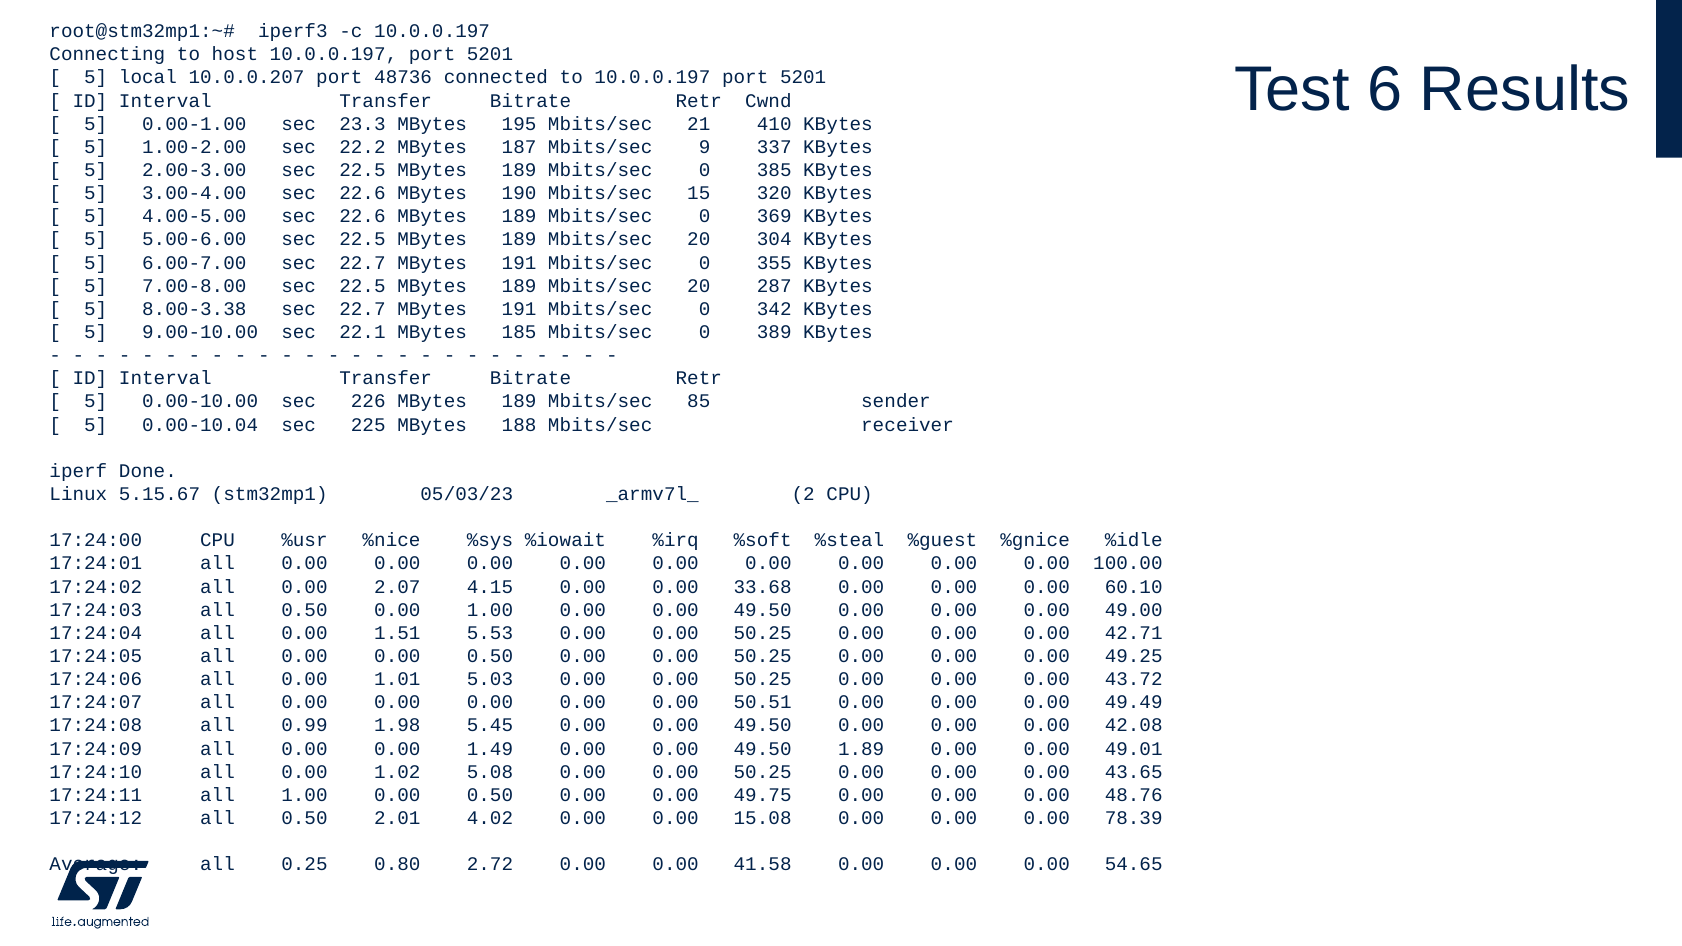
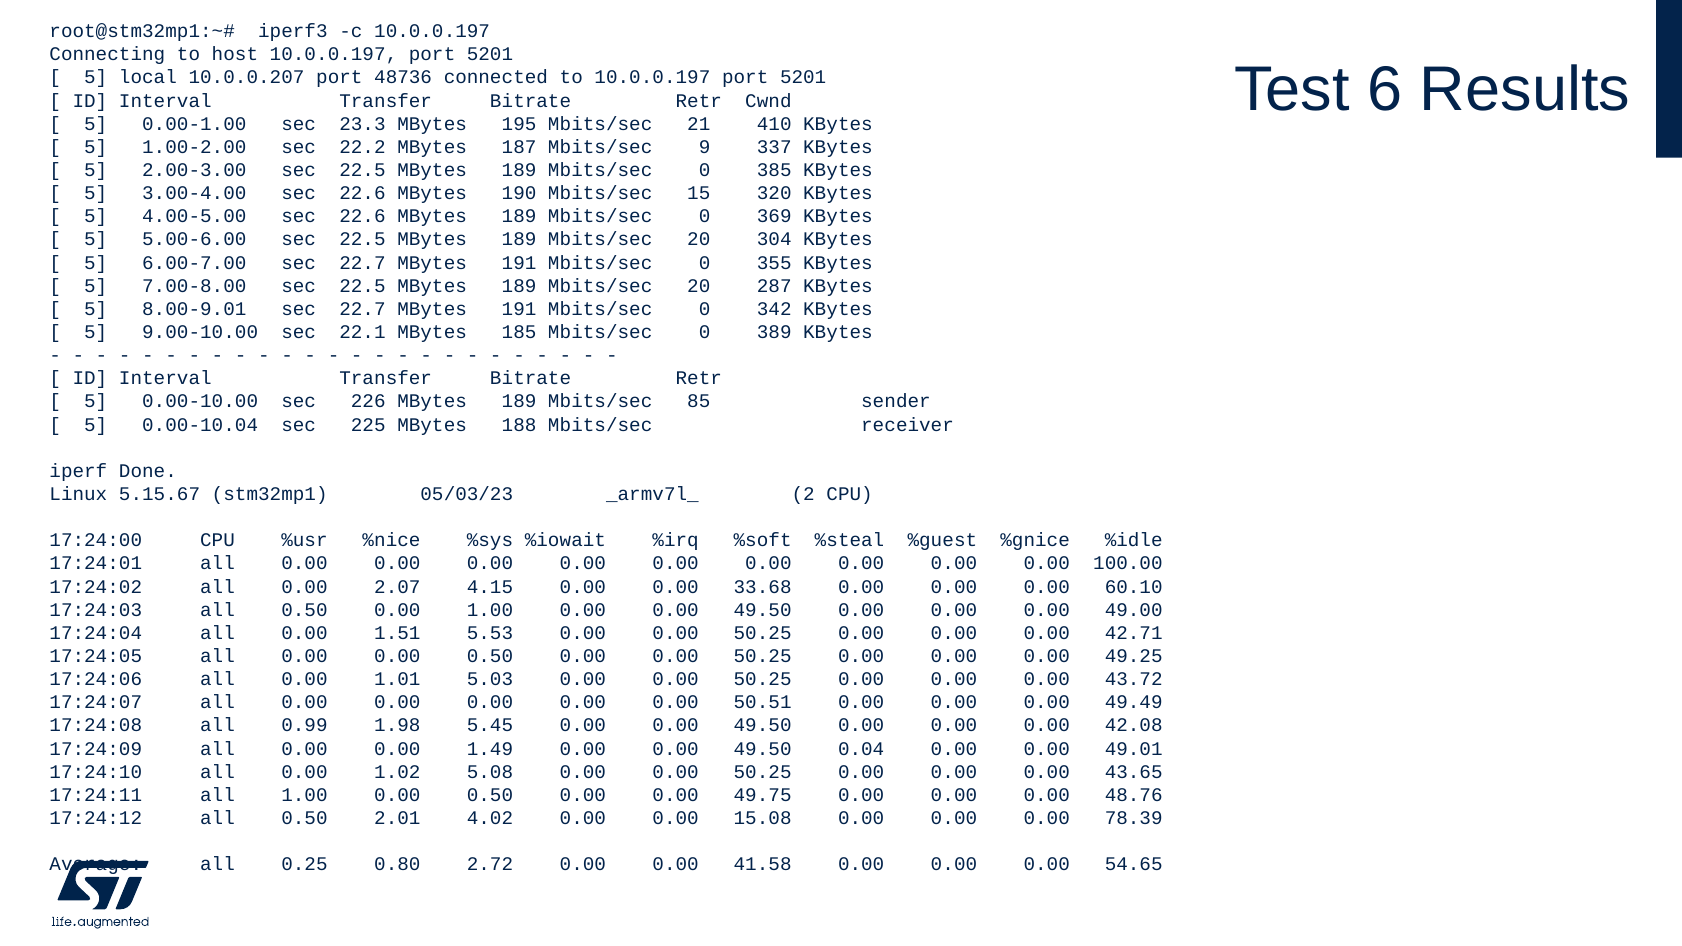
8.00-3.38: 8.00-3.38 -> 8.00-9.01 (194, 309)
1.89: 1.89 -> 0.04 (861, 749)
